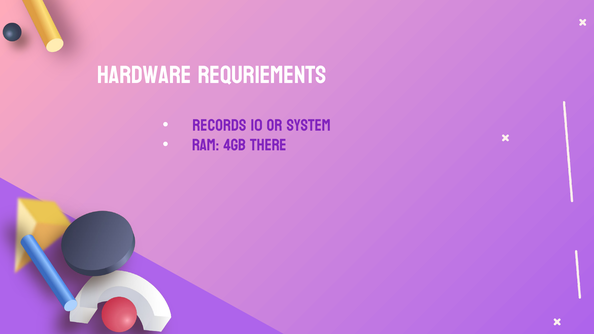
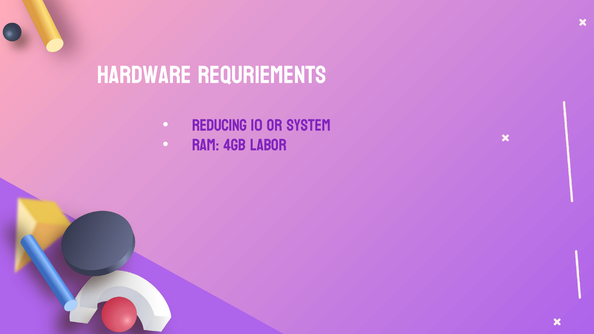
records: records -> reducing (220, 125)
there: there -> labor (268, 145)
